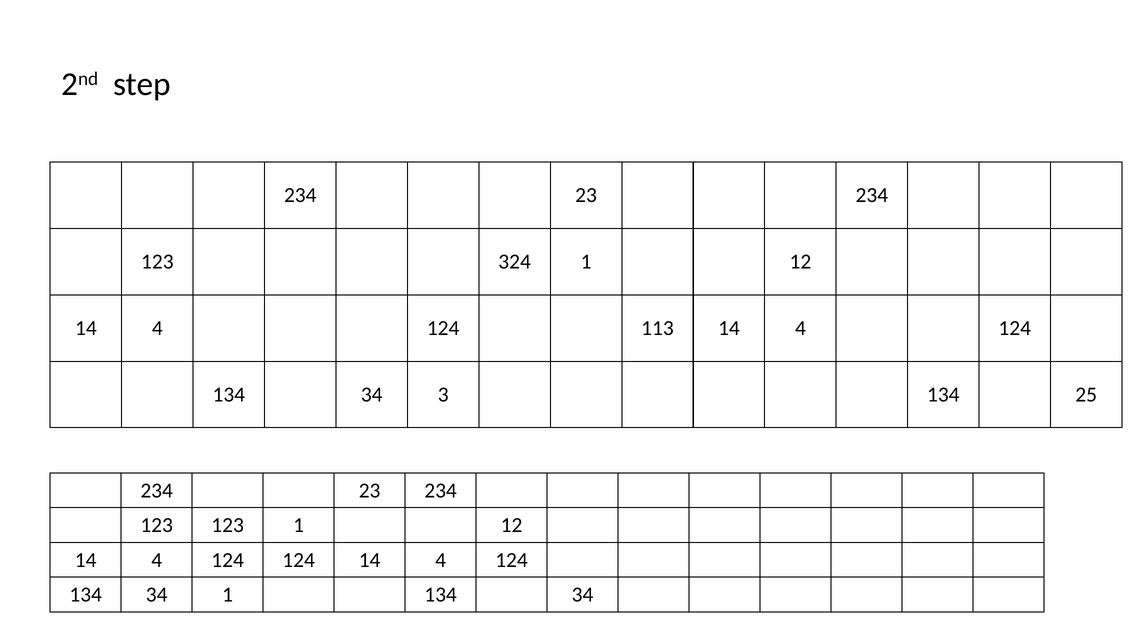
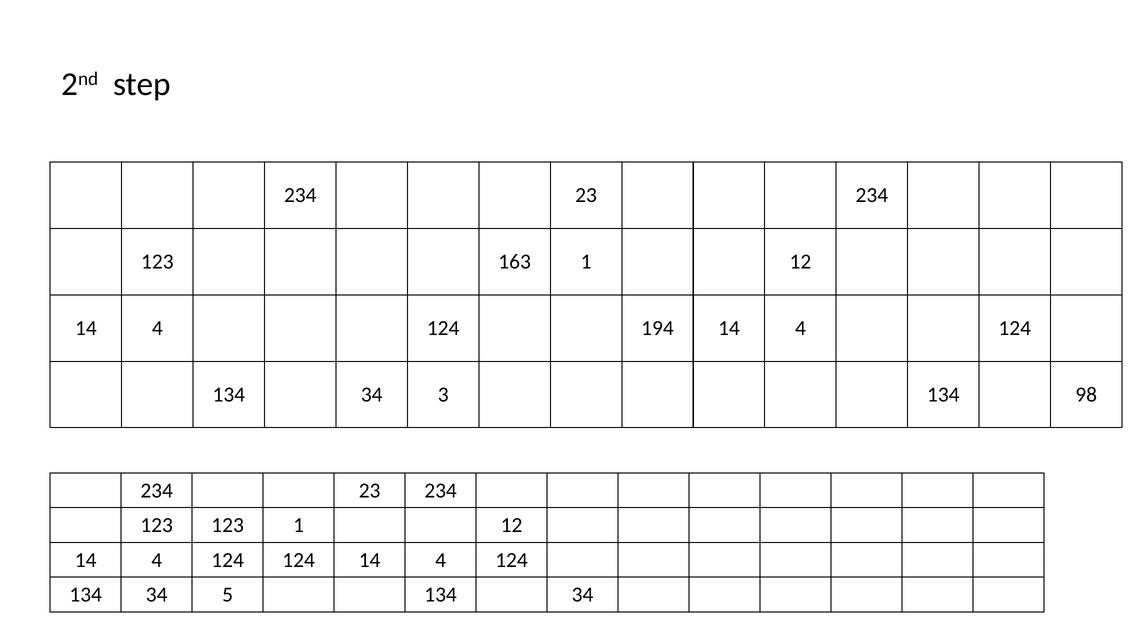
324: 324 -> 163 (515, 262)
113: 113 -> 194 (658, 328)
25: 25 -> 98 (1086, 395)
34 1: 1 -> 5 (228, 595)
